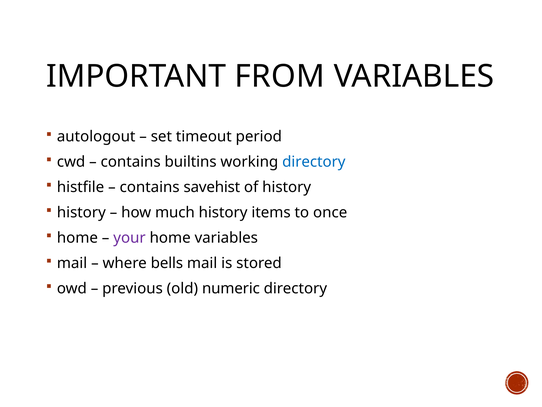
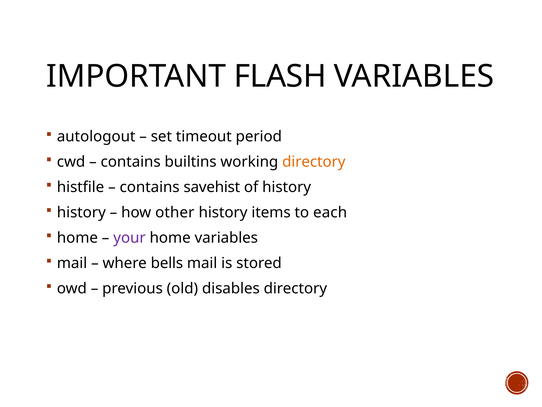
FROM: FROM -> FLASH (280, 76)
directory colour: blue -> orange (314, 162)
much: much -> other (175, 212)
once: once -> each (330, 212)
numeric: numeric -> disables (231, 288)
